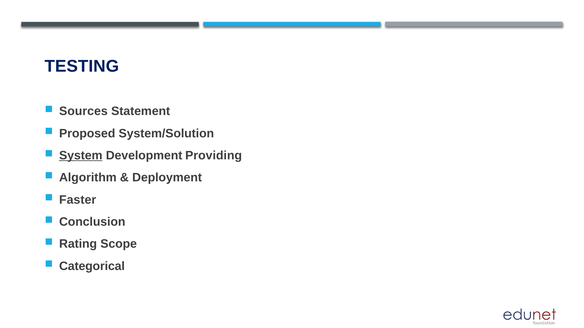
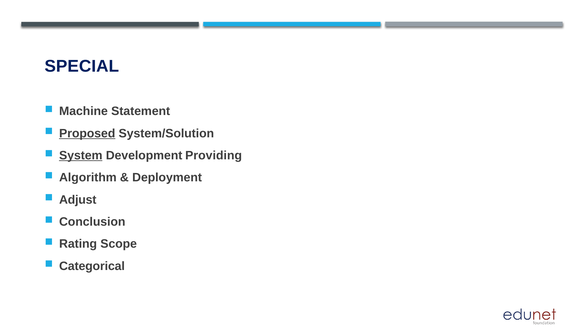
TESTING: TESTING -> SPECIAL (82, 66)
Sources: Sources -> Machine (83, 111)
Proposed underline: none -> present (87, 134)
Faster: Faster -> Adjust (78, 200)
